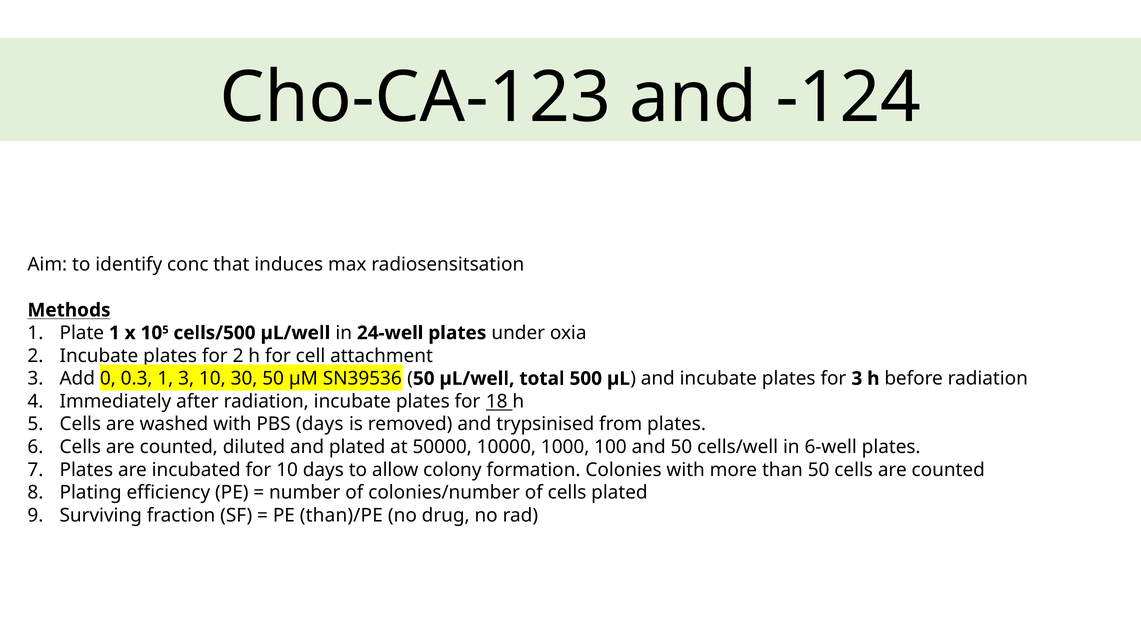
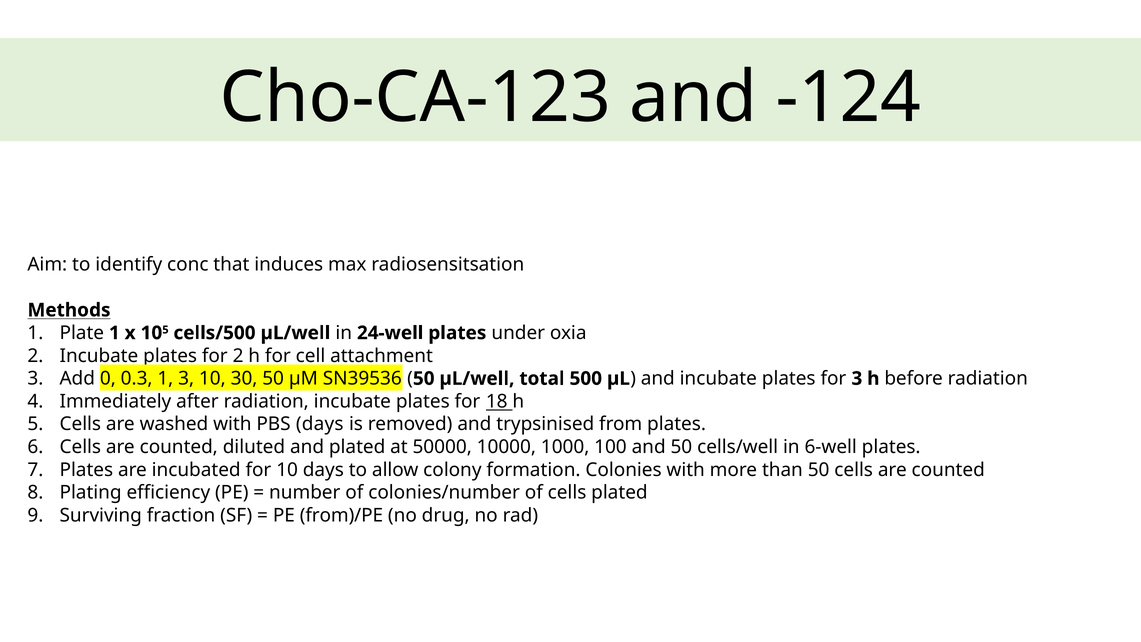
than)/PE: than)/PE -> from)/PE (341, 515)
